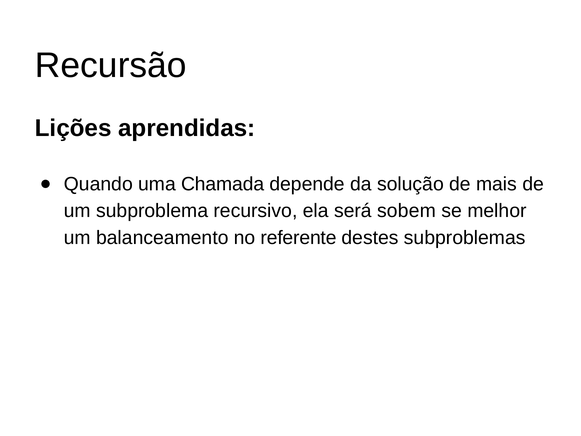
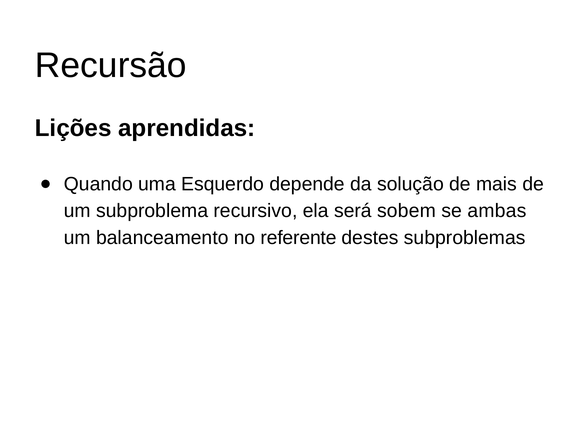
Chamada: Chamada -> Esquerdo (223, 184)
melhor: melhor -> ambas (497, 211)
